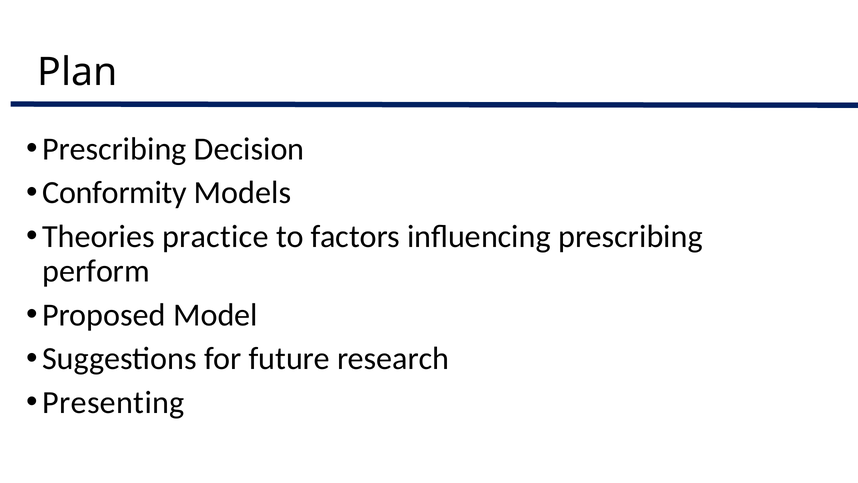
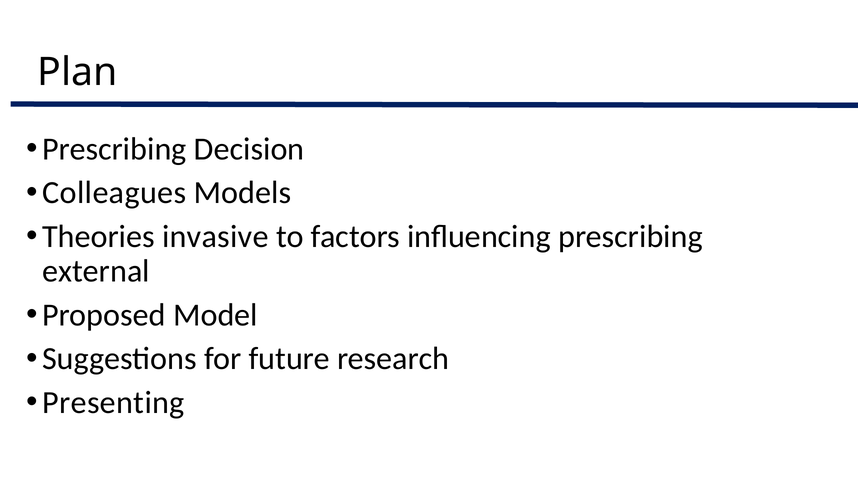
Conformity: Conformity -> Colleagues (114, 193)
Theories practice: practice -> invasive (215, 236)
perform: perform -> external (96, 271)
